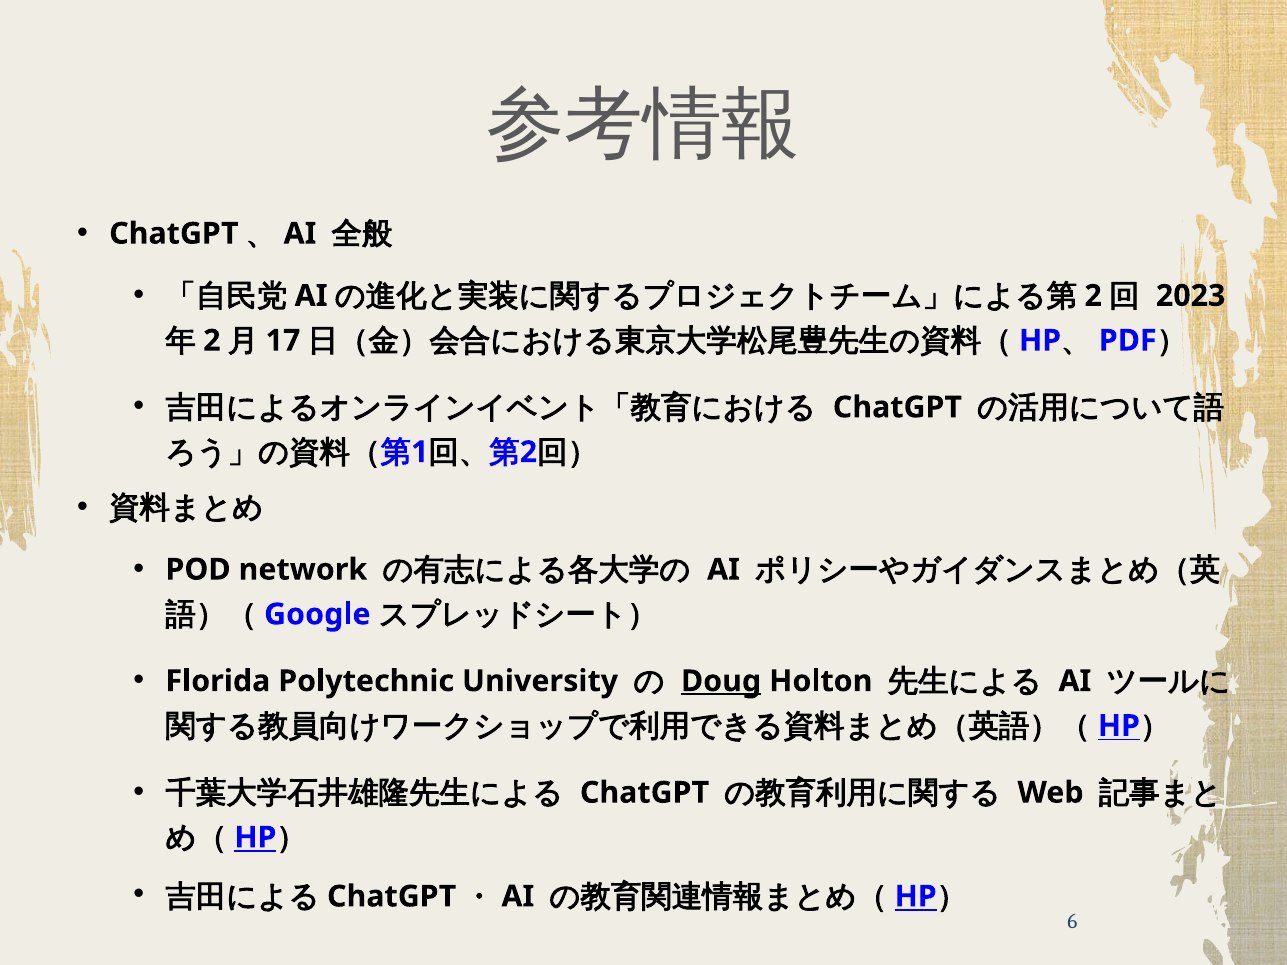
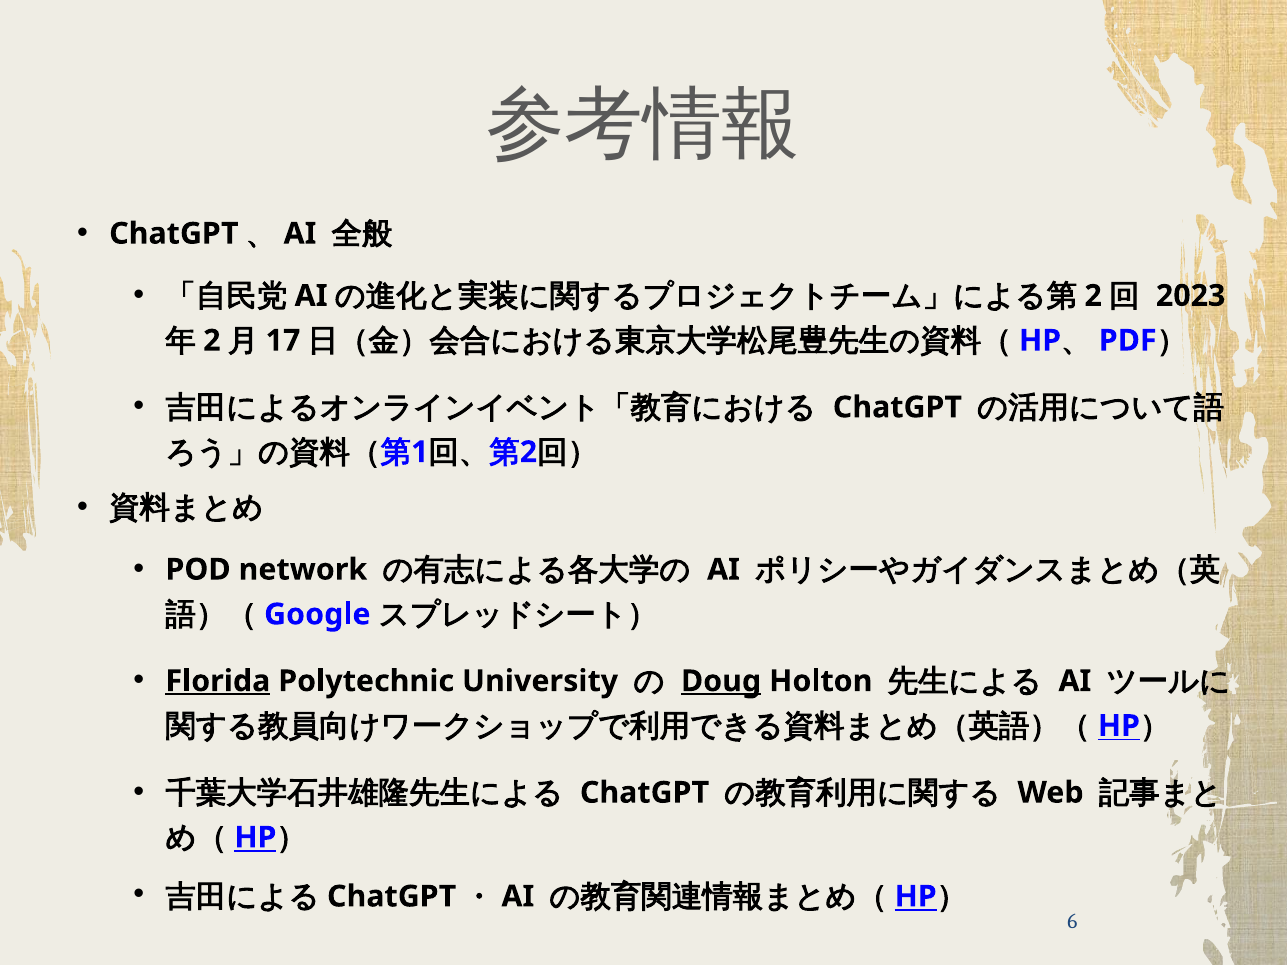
Florida underline: none -> present (218, 681)
